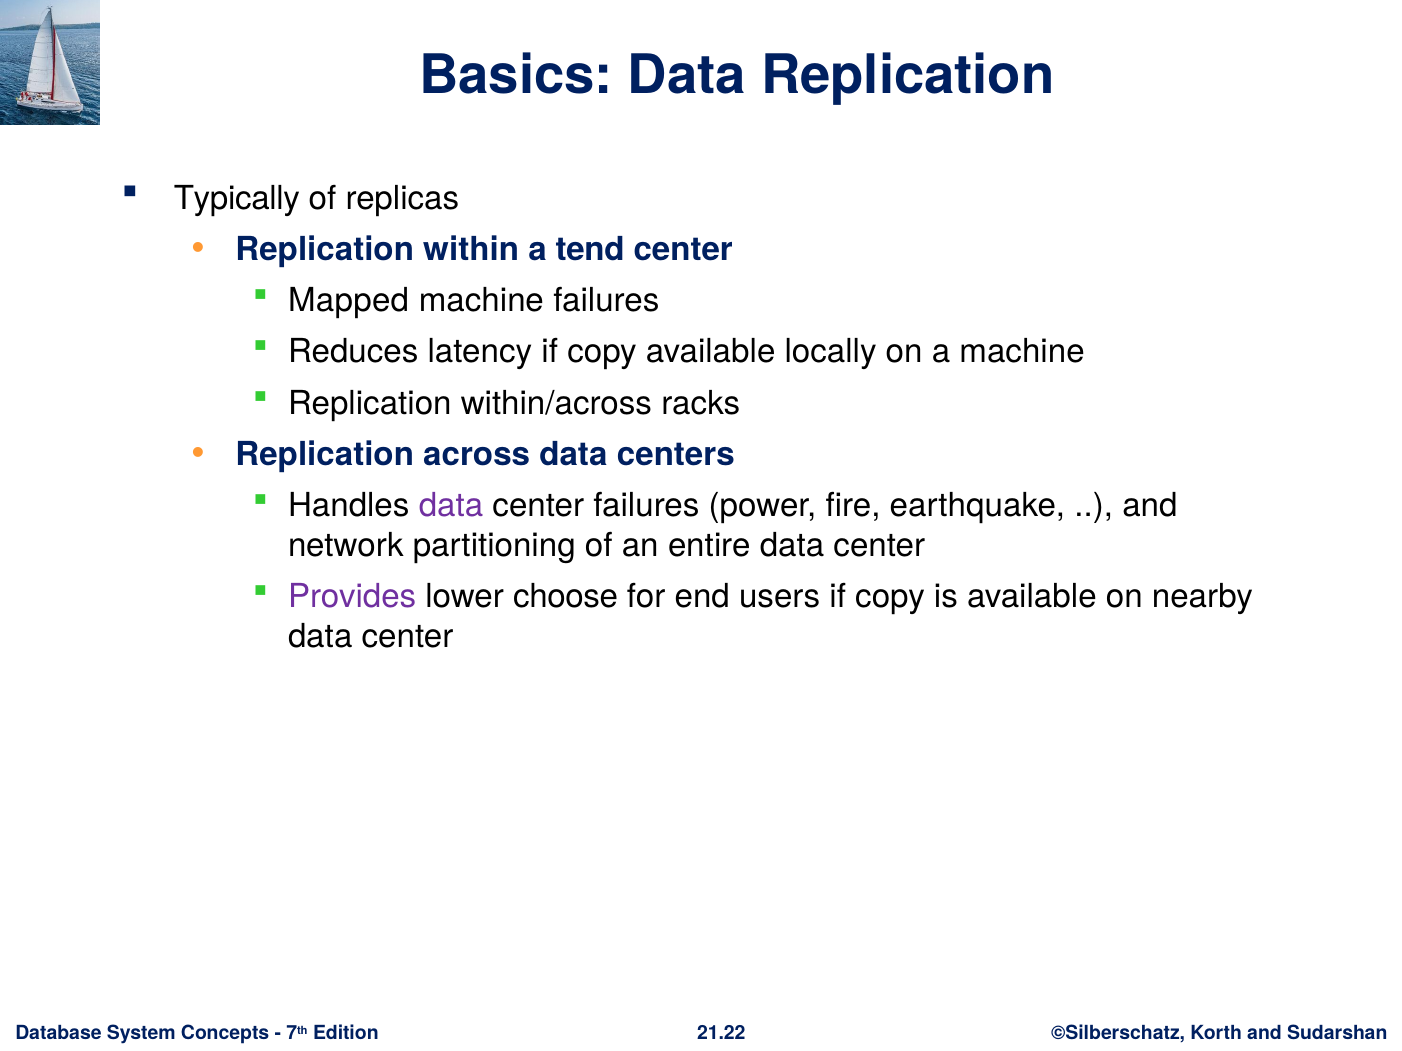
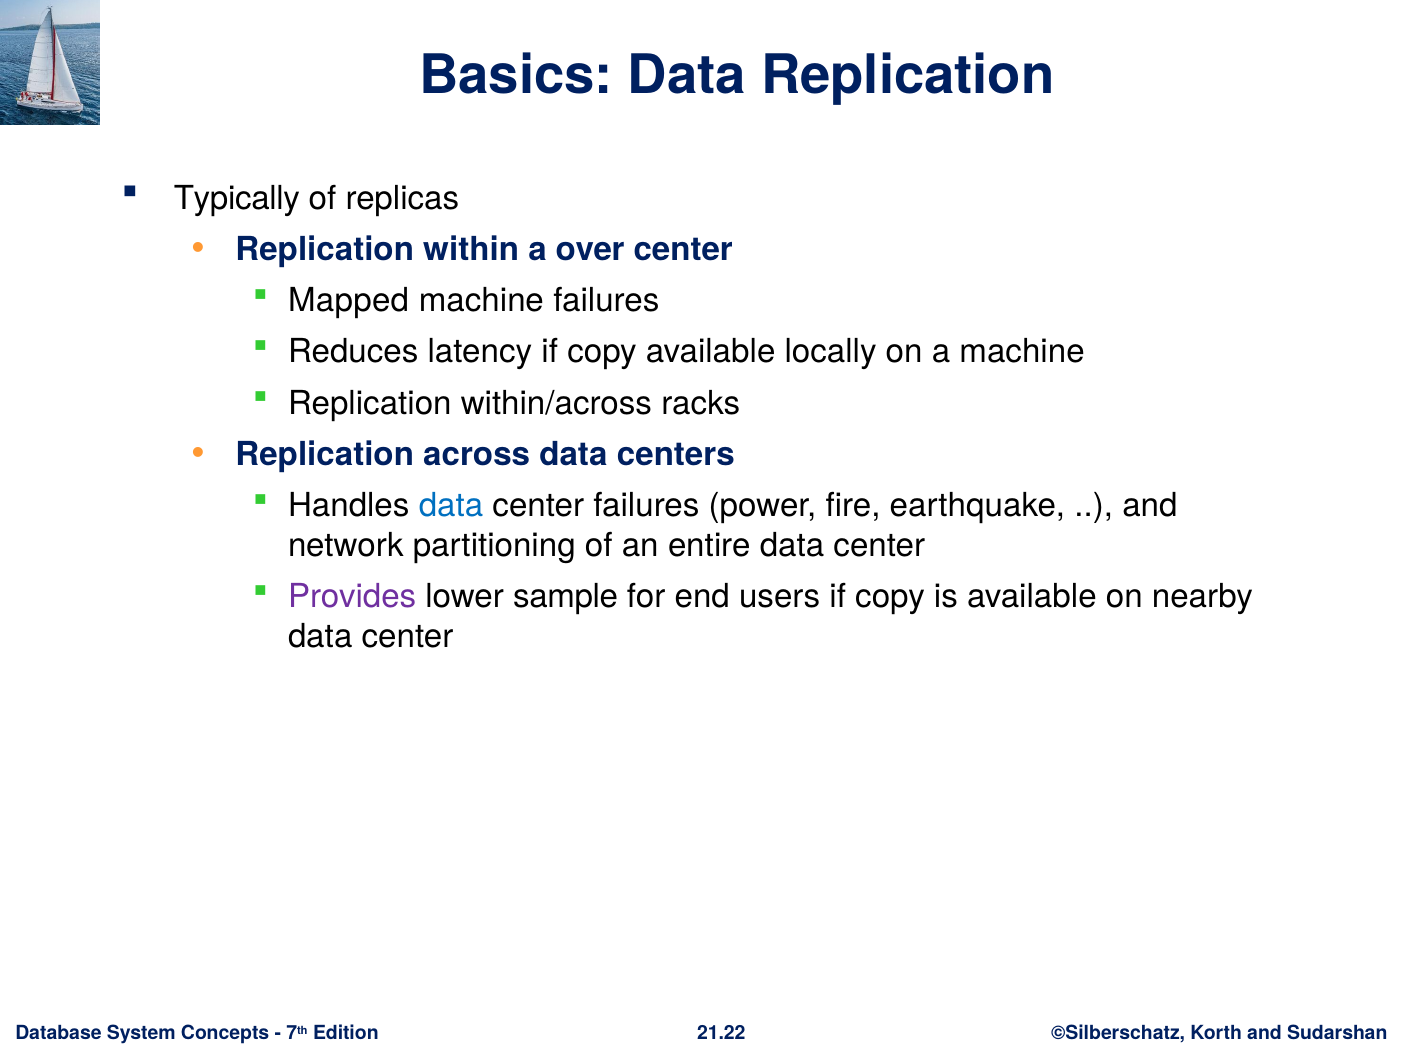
tend: tend -> over (590, 250)
data colour: purple -> blue (451, 506)
choose: choose -> sample (566, 597)
